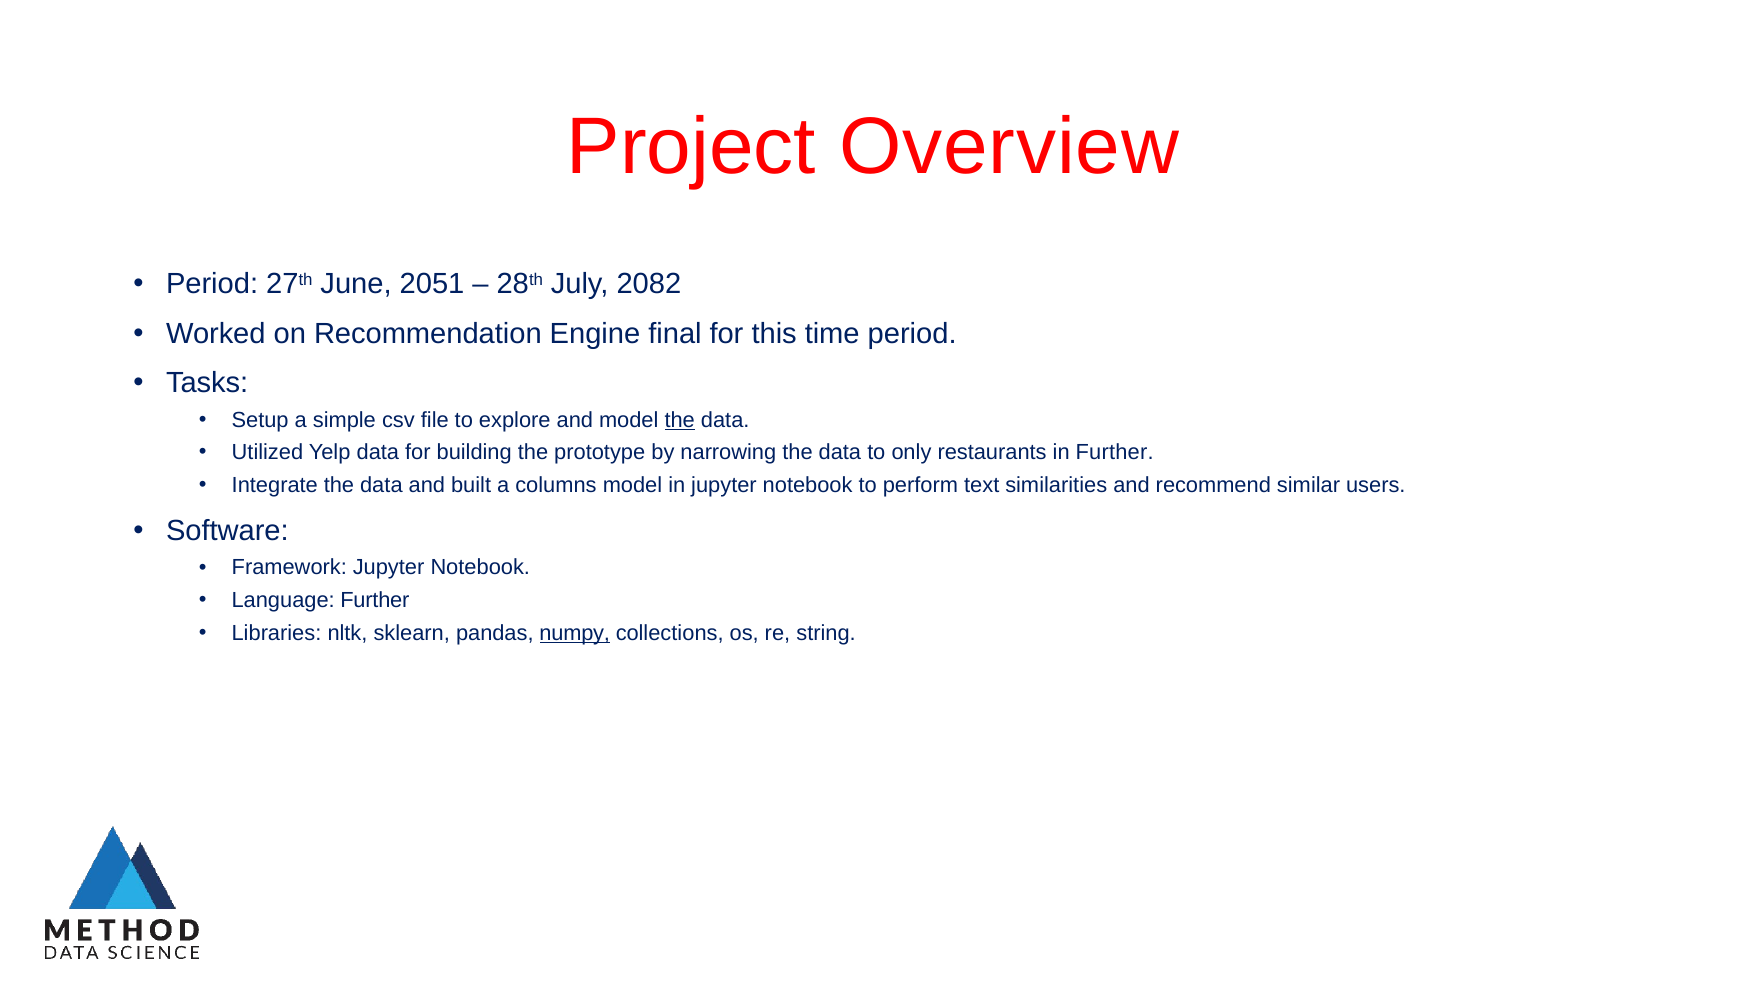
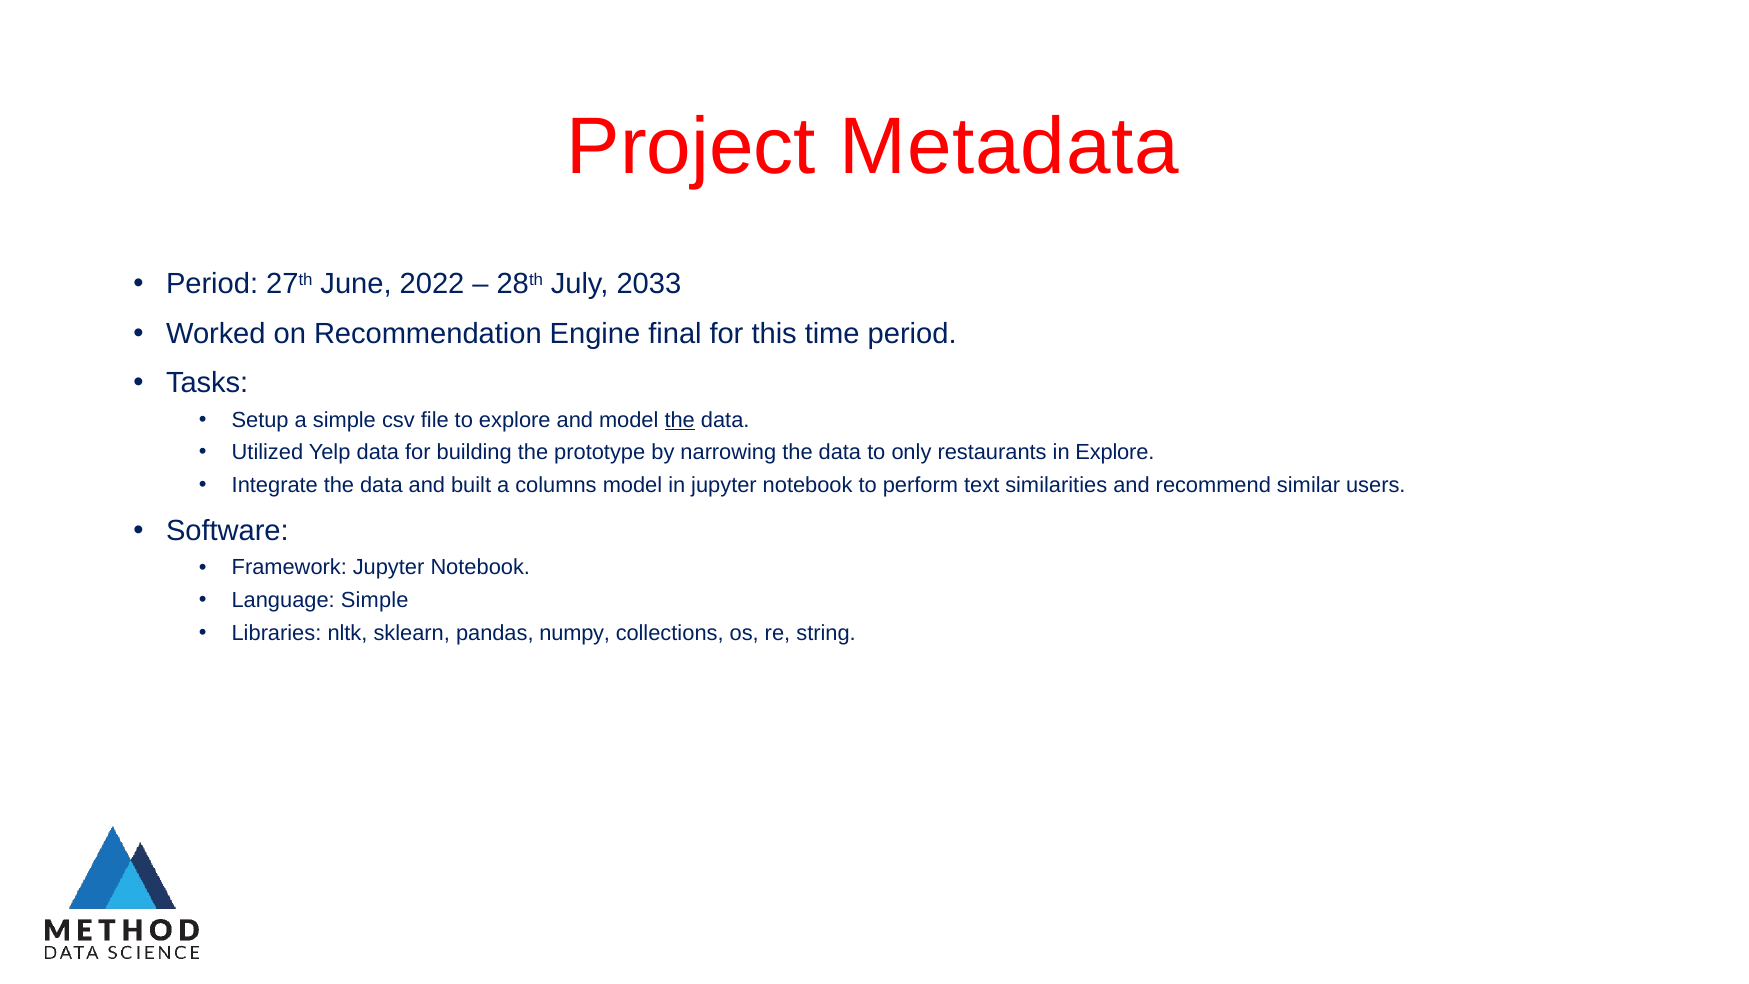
Overview: Overview -> Metadata (1009, 147)
2051: 2051 -> 2022 (432, 284)
2082: 2082 -> 2033 (649, 284)
in Further: Further -> Explore (1115, 453)
Language Further: Further -> Simple (375, 600)
numpy underline: present -> none (575, 633)
